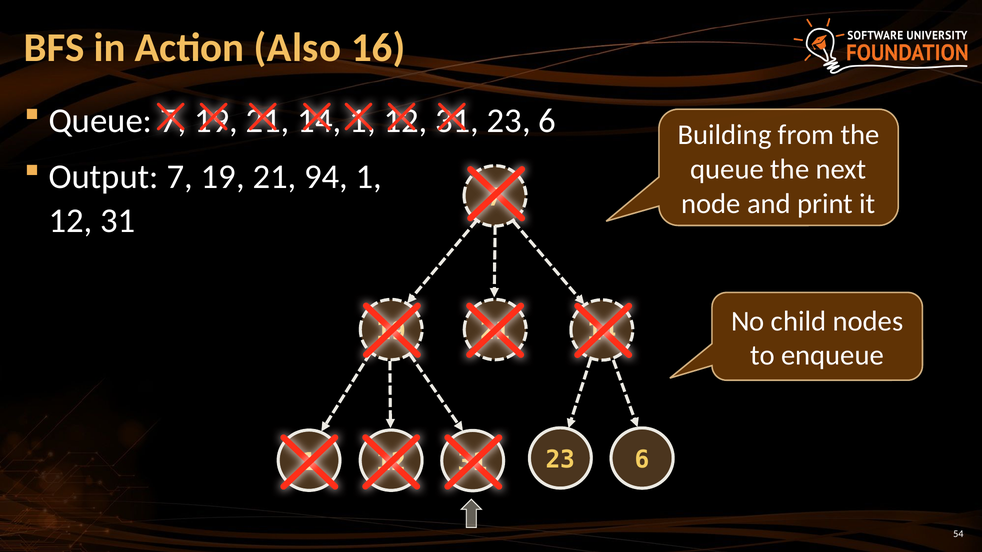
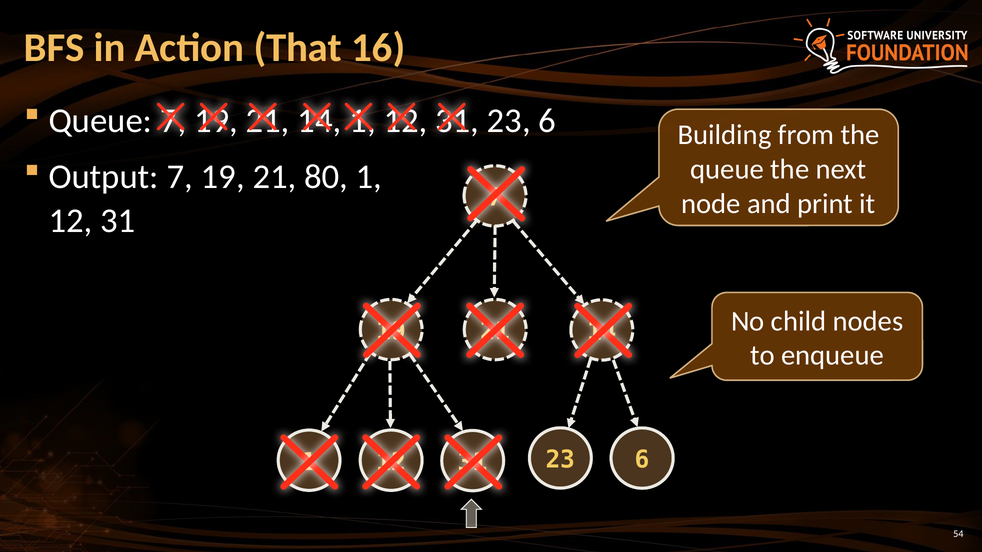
Also: Also -> That (298, 48)
94: 94 -> 80 (326, 177)
